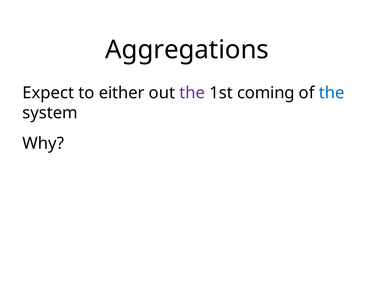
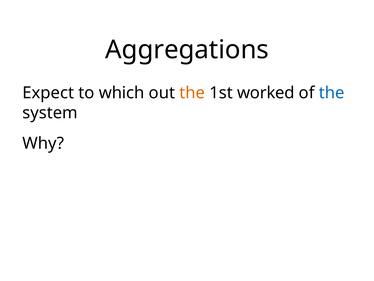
either: either -> which (122, 93)
the colour: purple -> orange (192, 93)
coming: coming -> worked (266, 93)
